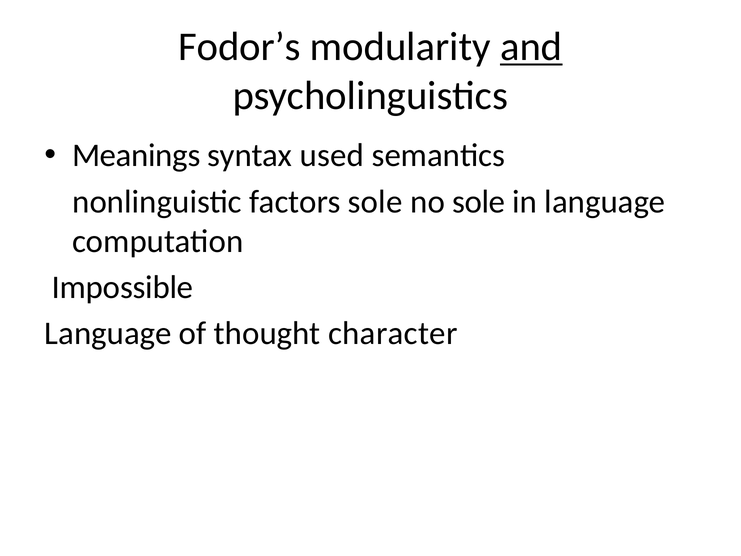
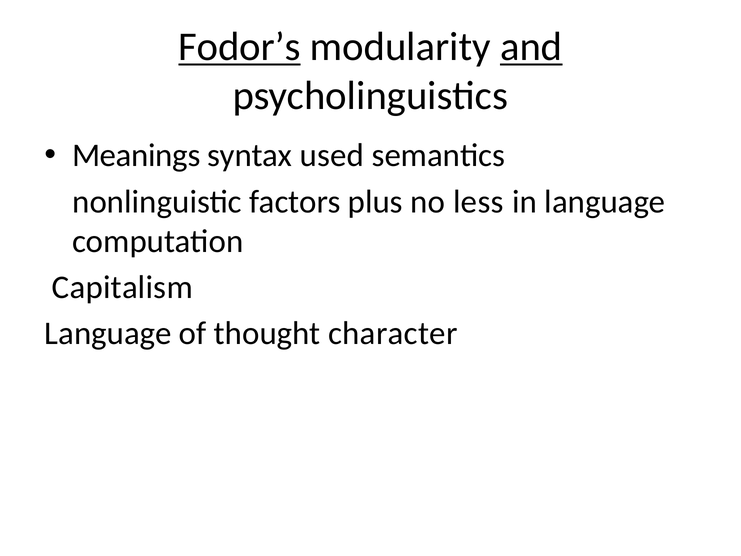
Fodor’s underline: none -> present (239, 47)
factors sole: sole -> plus (375, 202)
no sole: sole -> less (478, 202)
Impossible: Impossible -> Capitalism (122, 287)
